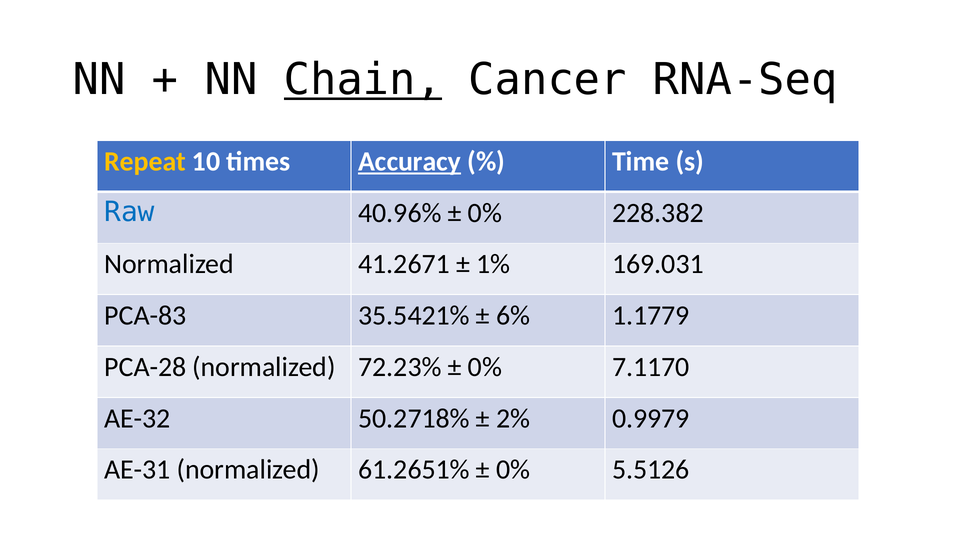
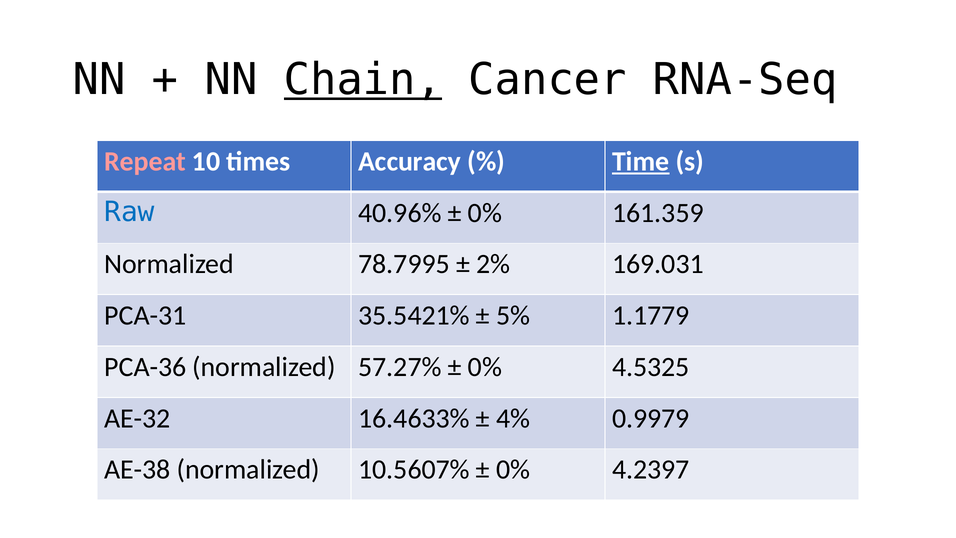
Repeat colour: yellow -> pink (145, 161)
Accuracy underline: present -> none (410, 161)
Time underline: none -> present (641, 161)
228.382: 228.382 -> 161.359 (658, 213)
41.2671: 41.2671 -> 78.7995 (404, 264)
1%: 1% -> 2% (493, 264)
PCA-83: PCA-83 -> PCA-31 (145, 315)
6%: 6% -> 5% (513, 315)
PCA-28: PCA-28 -> PCA-36 (145, 367)
72.23%: 72.23% -> 57.27% (400, 367)
7.1170: 7.1170 -> 4.5325 (651, 367)
50.2718%: 50.2718% -> 16.4633% (414, 418)
2%: 2% -> 4% (513, 418)
AE-31: AE-31 -> AE-38 (137, 469)
61.2651%: 61.2651% -> 10.5607% (414, 469)
5.5126: 5.5126 -> 4.2397 (651, 469)
